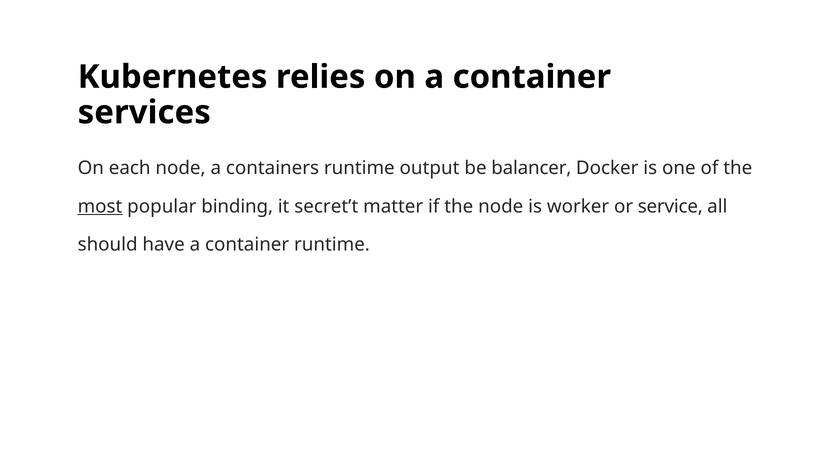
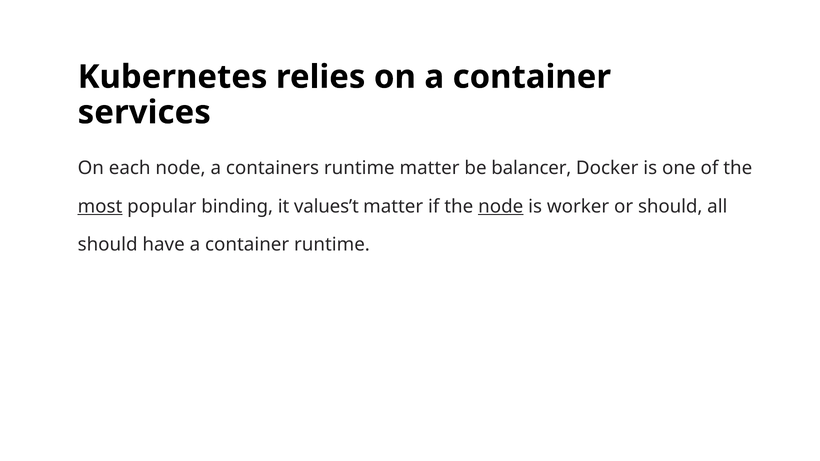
runtime output: output -> matter (430, 168)
secret’t: secret’t -> values’t (326, 207)
node underline: none -> present (501, 207)
or service: service -> should (670, 207)
